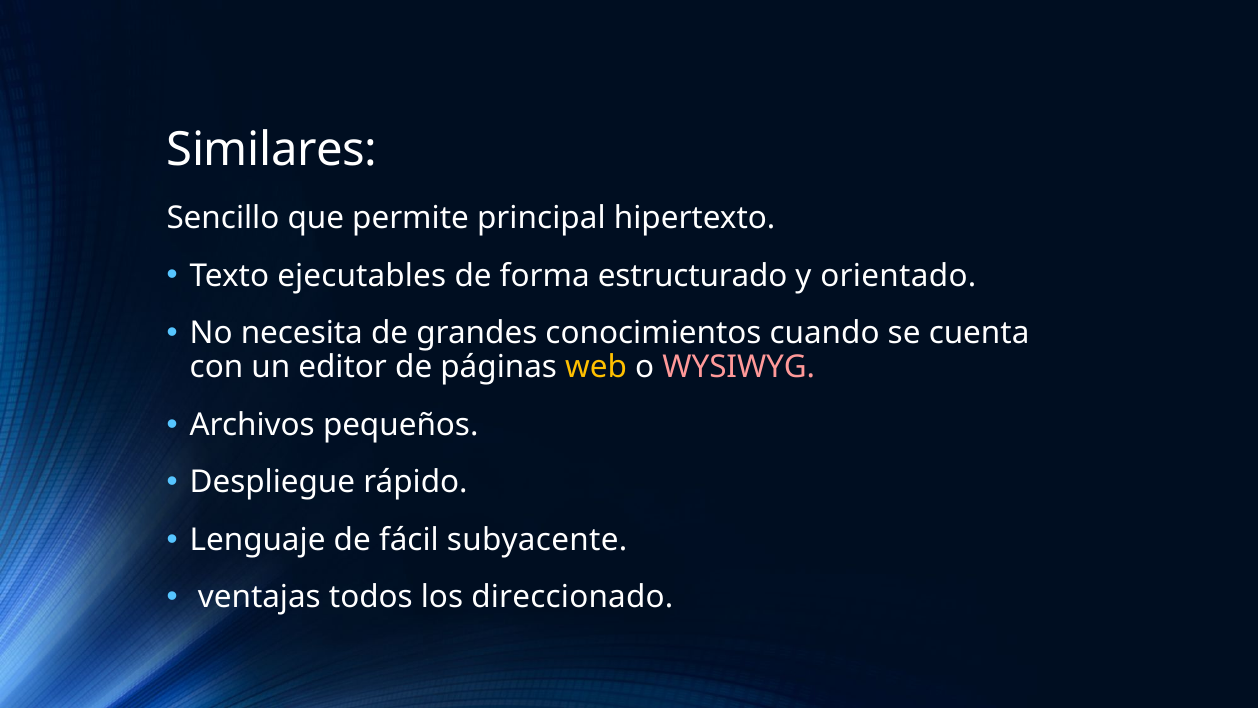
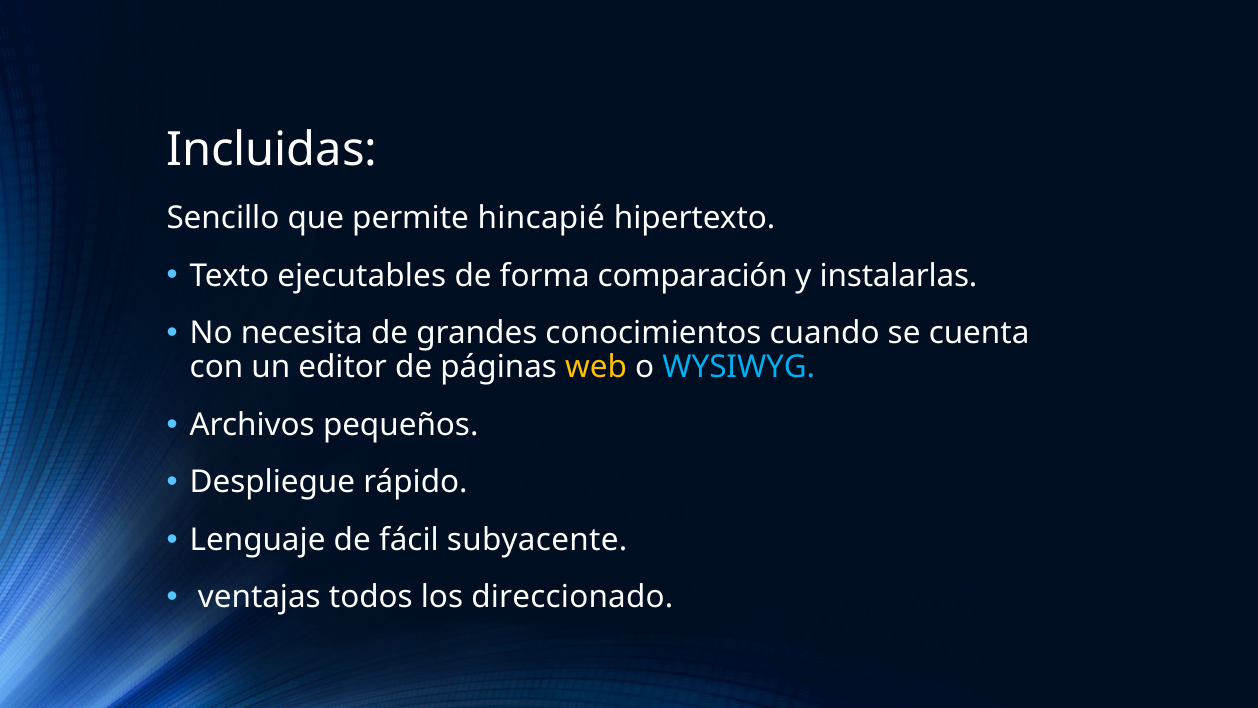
Similares: Similares -> Incluidas (272, 150)
principal: principal -> hincapié (541, 218)
estructurado: estructurado -> comparación (693, 276)
orientado: orientado -> instalarlas (899, 276)
WYSIWYG colour: pink -> light blue (739, 367)
